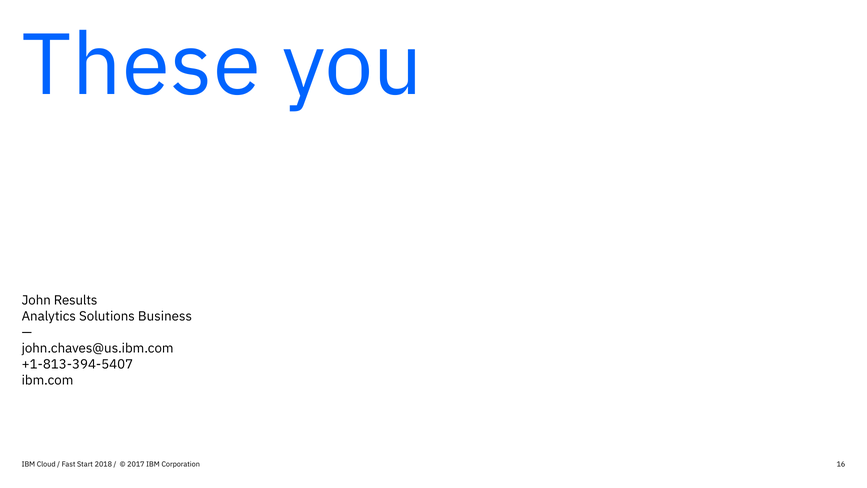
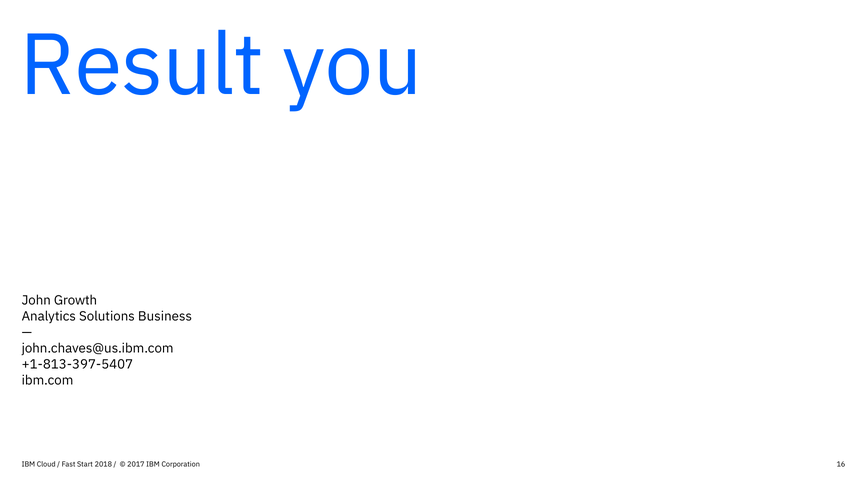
These: These -> Result (142, 65)
Results: Results -> Growth (76, 300)
+1-813-394-5407: +1-813-394-5407 -> +1-813-397-5407 (77, 364)
